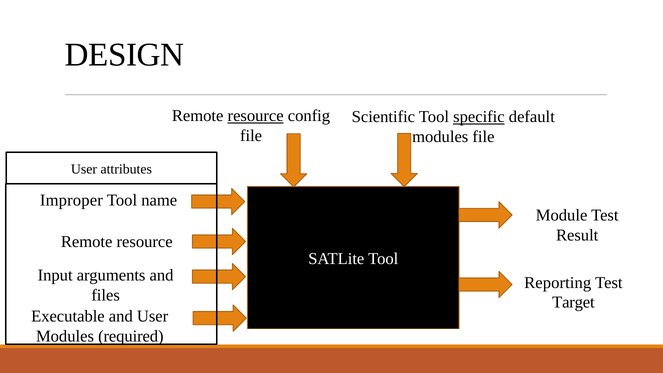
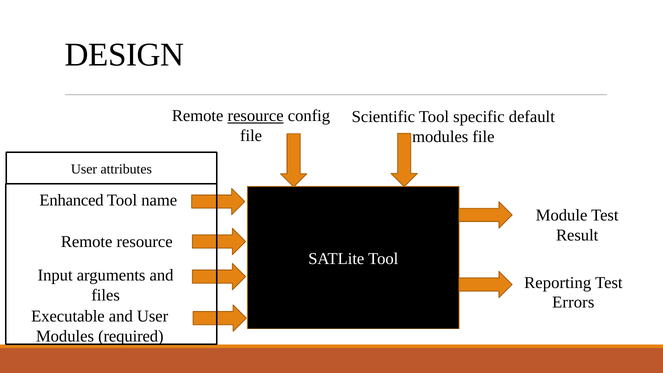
specific underline: present -> none (479, 117)
Improper: Improper -> Enhanced (72, 200)
Target: Target -> Errors (573, 302)
